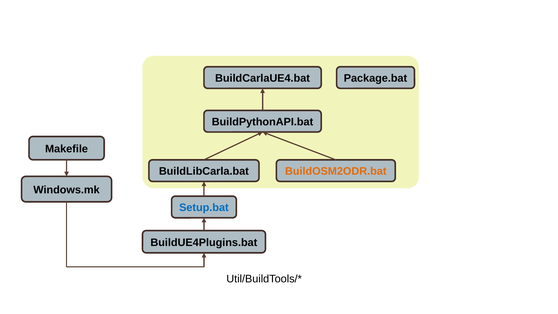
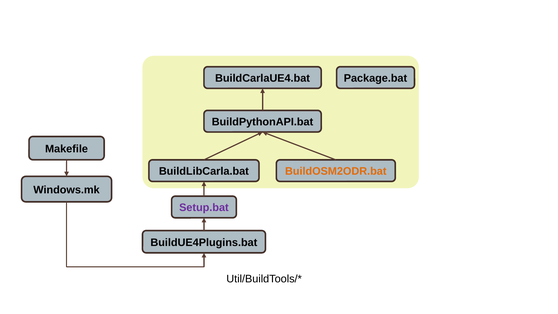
Setup.bat colour: blue -> purple (204, 208)
